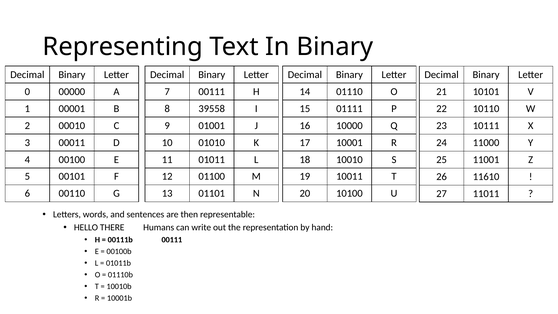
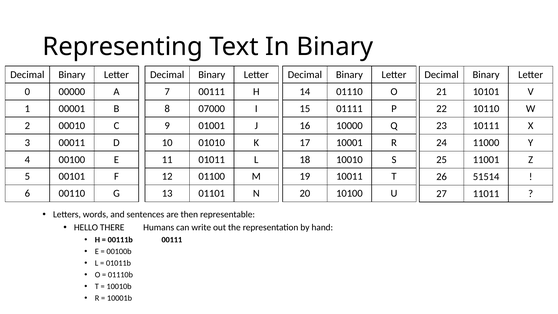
39558: 39558 -> 07000 (212, 109)
11610: 11610 -> 51514 (486, 177)
